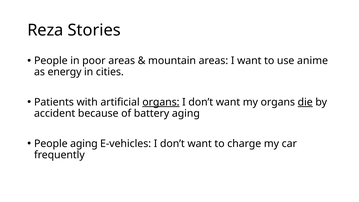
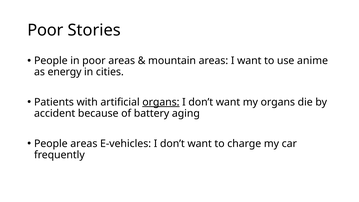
Reza: Reza -> Poor (45, 30)
die underline: present -> none (305, 102)
People aging: aging -> areas (84, 144)
